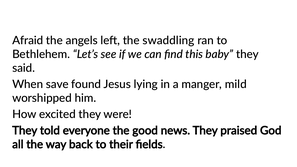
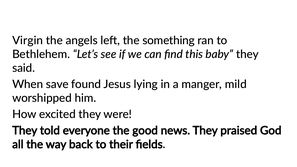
Afraid: Afraid -> Virgin (28, 40)
swaddling: swaddling -> something (169, 40)
